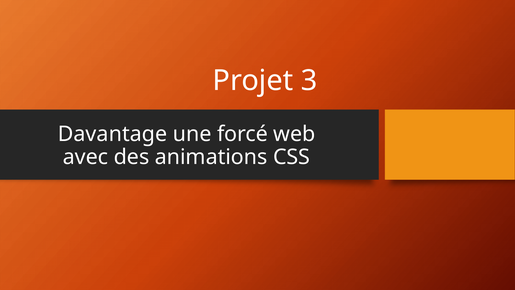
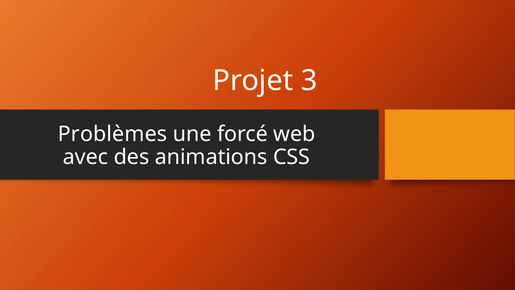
Davantage: Davantage -> Problèmes (113, 134)
